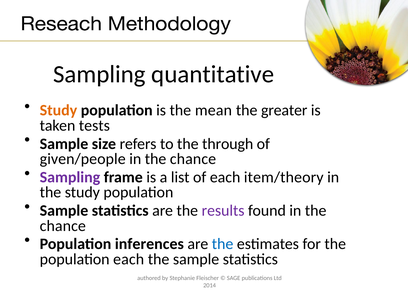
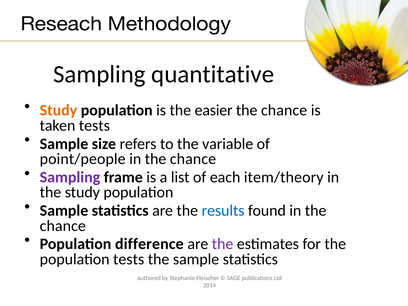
mean: mean -> easier (214, 110)
greater: greater -> chance (284, 110)
through: through -> variable (228, 144)
given/people: given/people -> point/people (83, 159)
results colour: purple -> blue (223, 211)
inferences: inferences -> difference (149, 244)
the colour: blue -> purple (223, 244)
population each: each -> tests (129, 259)
